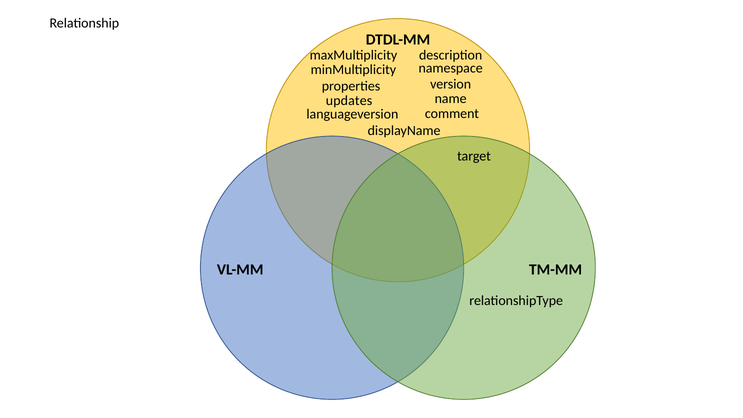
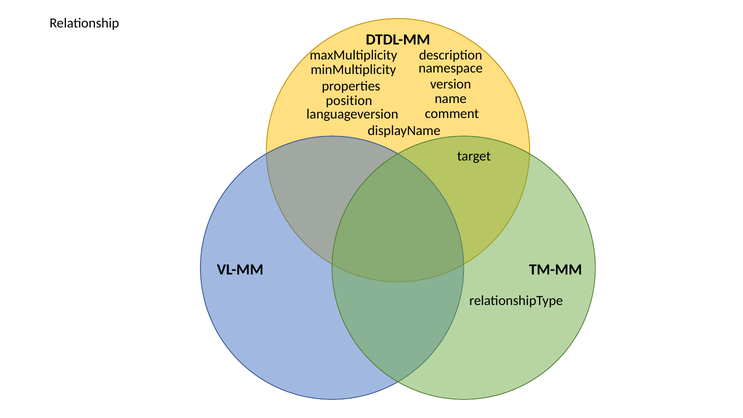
updates: updates -> position (349, 101)
